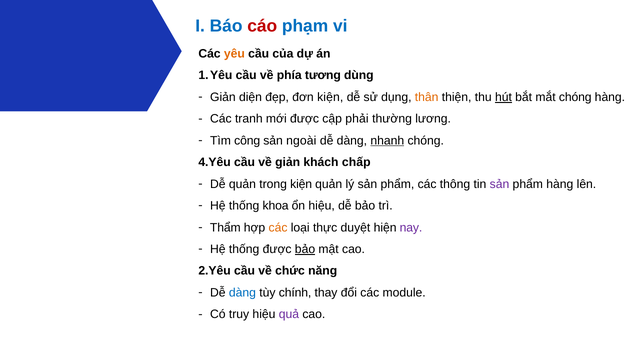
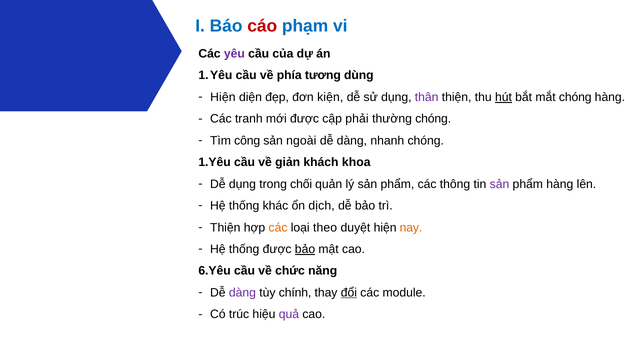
yêu colour: orange -> purple (234, 54)
Giản: Giản -> Hiện (223, 97)
thân colour: orange -> purple (427, 97)
thường lương: lương -> chóng (433, 119)
nhanh underline: present -> none (387, 140)
4.Yêu: 4.Yêu -> 1.Yêu (215, 162)
chấp: chấp -> khoa (356, 162)
Dễ quản: quản -> dụng (242, 184)
trong kiện: kiện -> chối (301, 184)
khoa: khoa -> khác (275, 206)
ổn hiệu: hiệu -> dịch (322, 206)
Thẩm: Thẩm -> Thiện (225, 227)
thực: thực -> theo (325, 227)
nay colour: purple -> orange (411, 227)
2.Yêu: 2.Yêu -> 6.Yêu (215, 271)
dàng colour: blue -> purple (242, 292)
đổi underline: none -> present (349, 292)
truy: truy -> trúc (239, 314)
